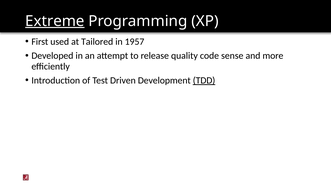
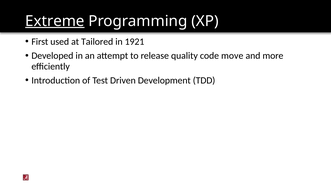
1957: 1957 -> 1921 (135, 42)
sense: sense -> move (232, 56)
TDD underline: present -> none (204, 81)
